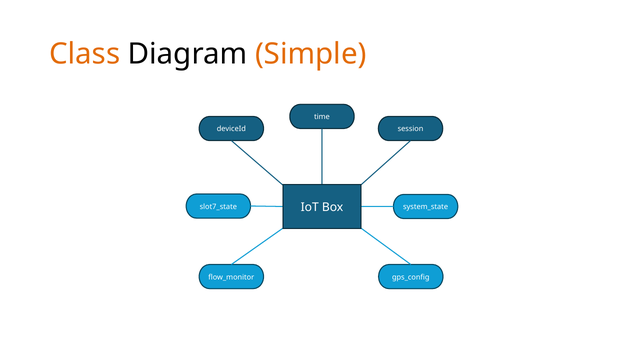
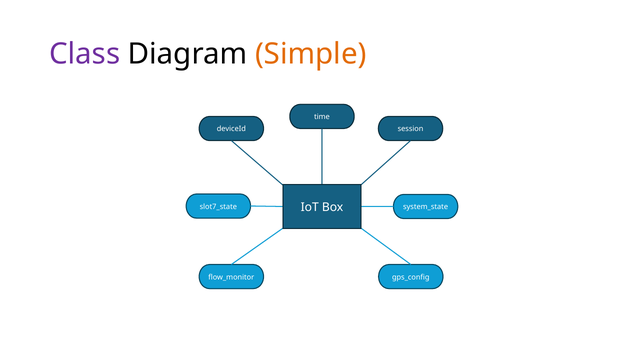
Class colour: orange -> purple (85, 54)
